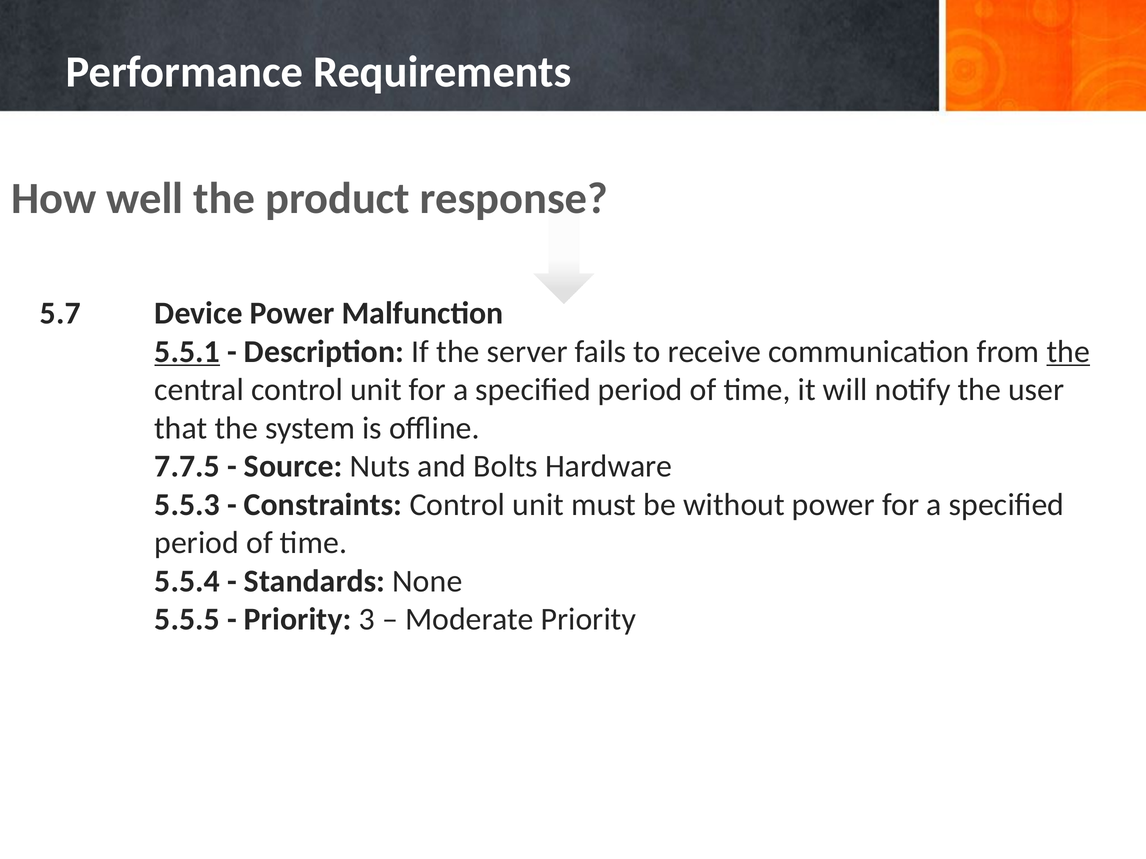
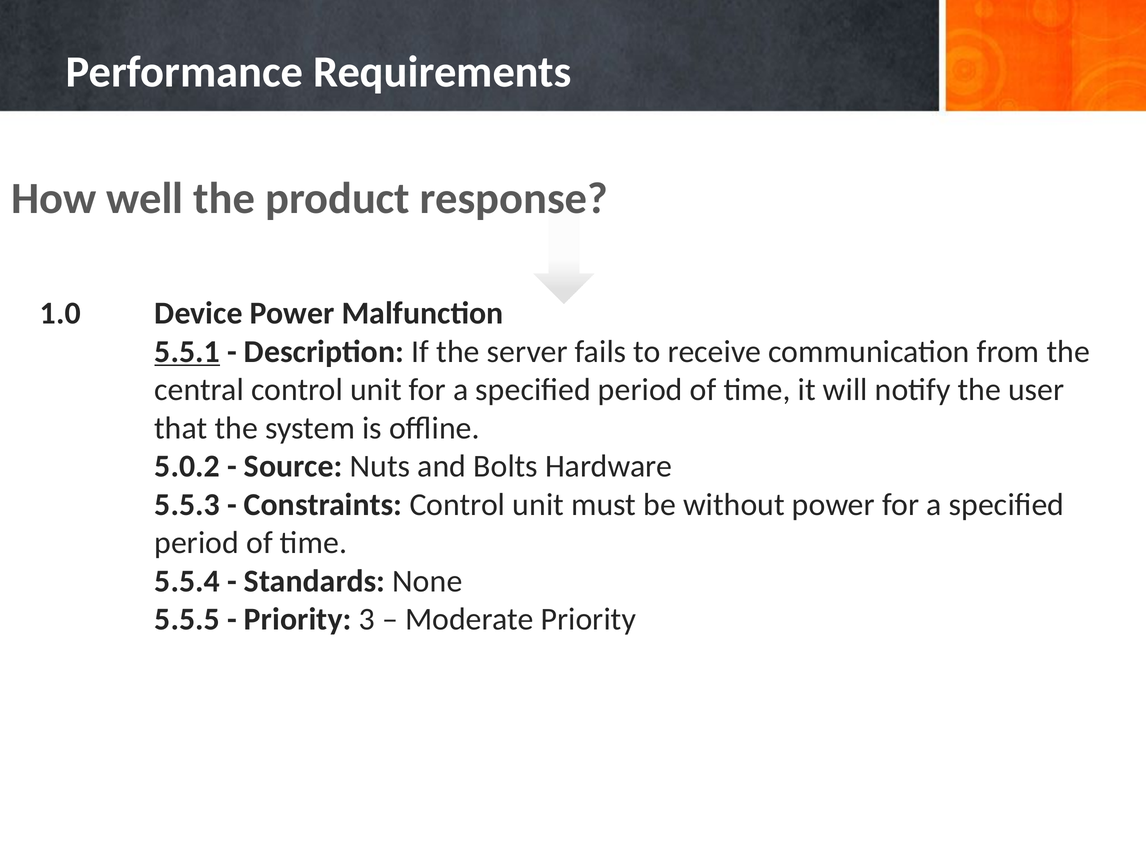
5.7: 5.7 -> 1.0 (60, 314)
the underline: present -> none (1068, 352)
7.7.5: 7.7.5 -> 5.0.2 (187, 467)
